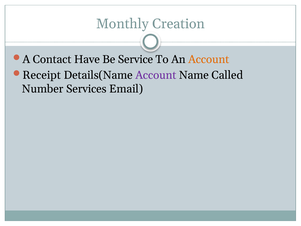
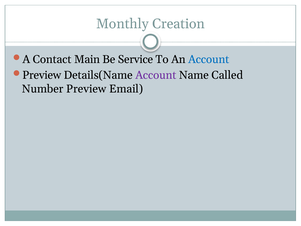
Have: Have -> Main (87, 59)
Account colour: orange -> blue (209, 59)
Receipt: Receipt -> Preview (42, 75)
Number Services: Services -> Preview (86, 89)
